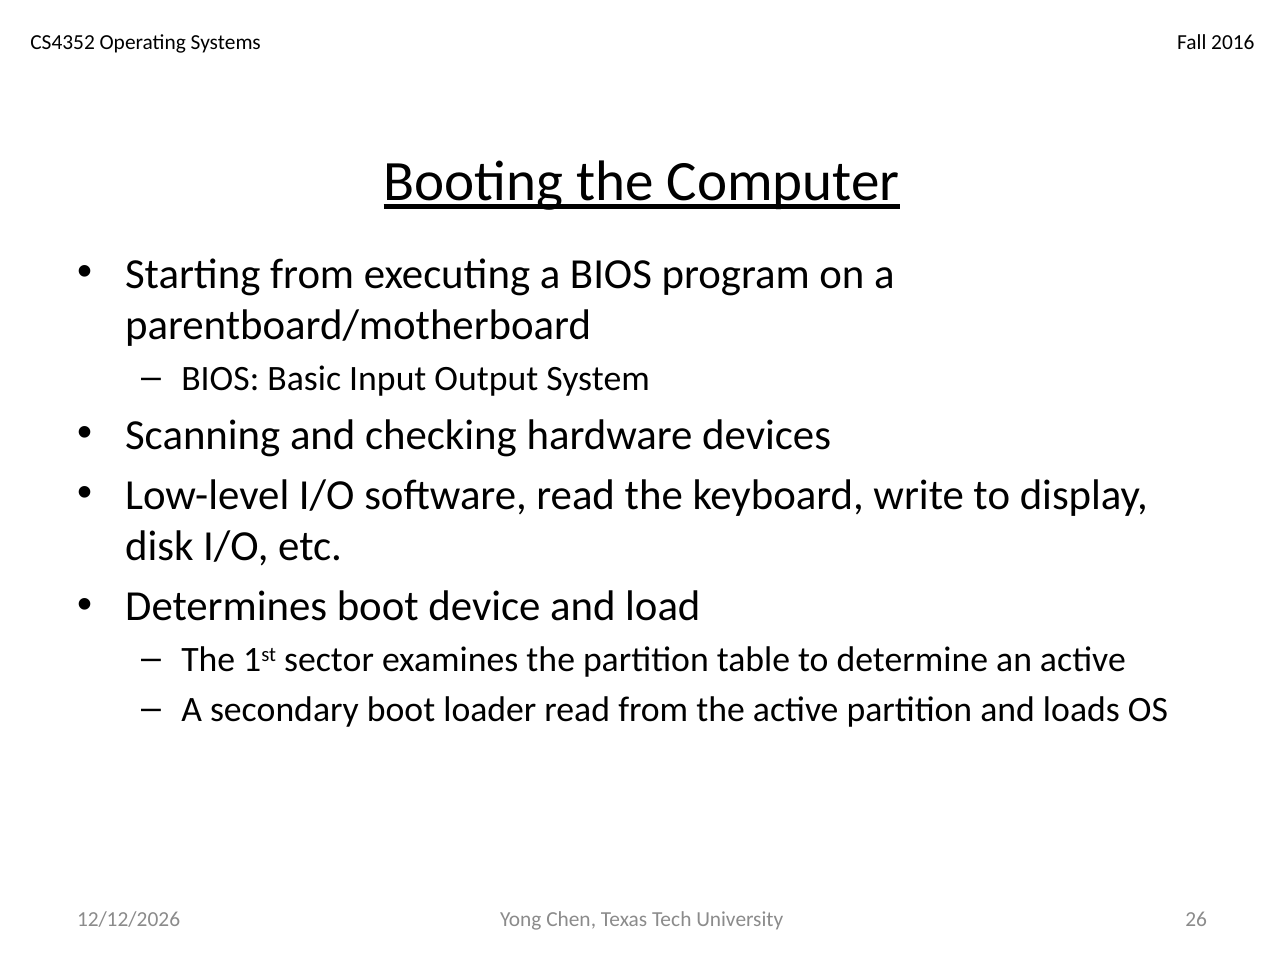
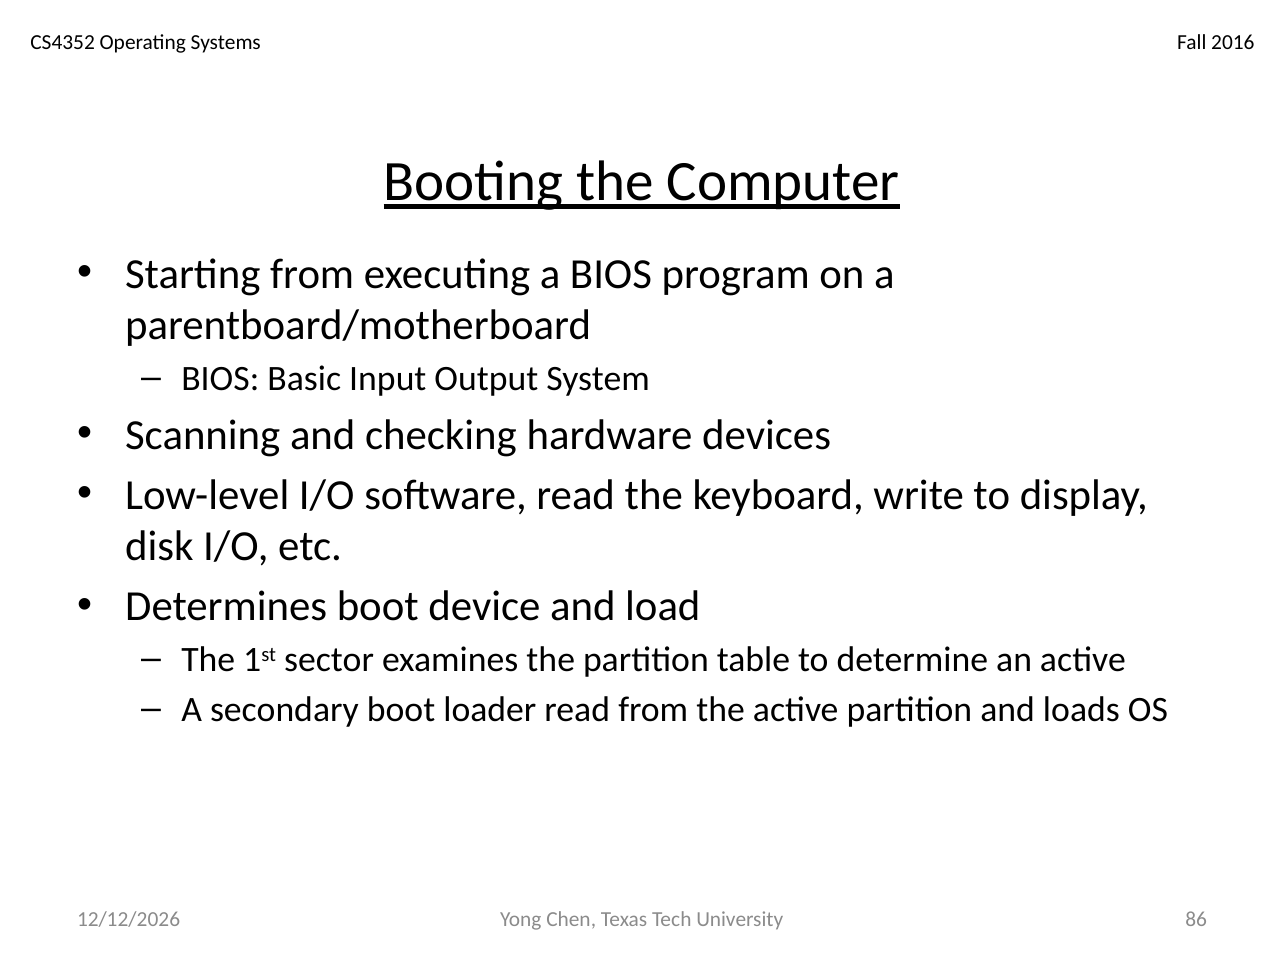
26: 26 -> 86 (1196, 919)
